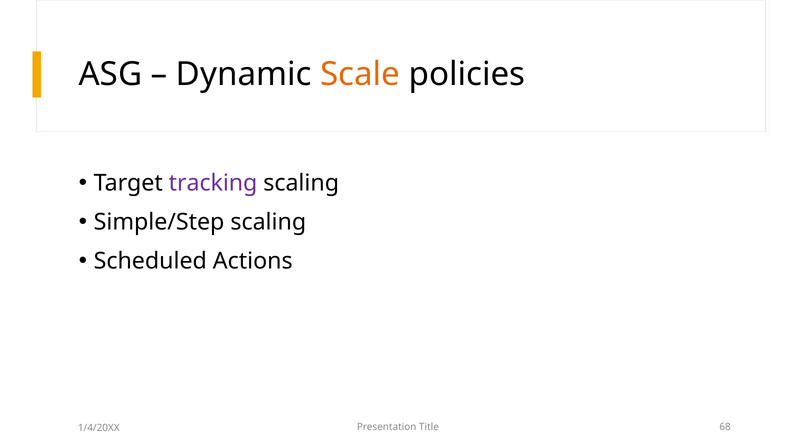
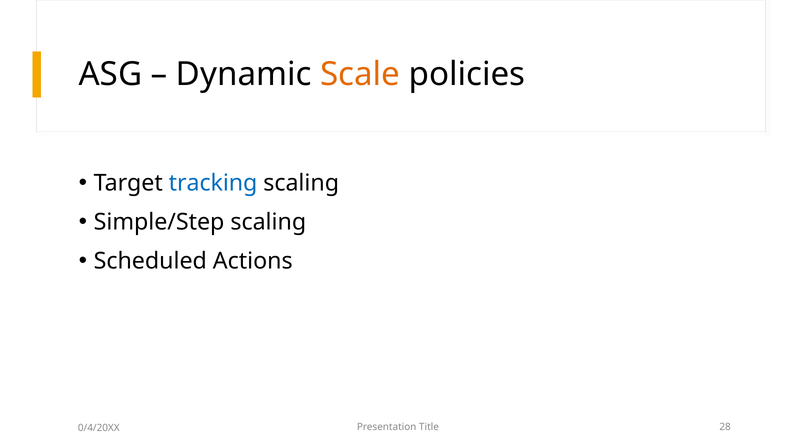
tracking colour: purple -> blue (213, 183)
68: 68 -> 28 (725, 427)
1/4/20XX: 1/4/20XX -> 0/4/20XX (99, 428)
